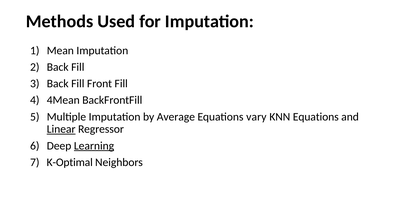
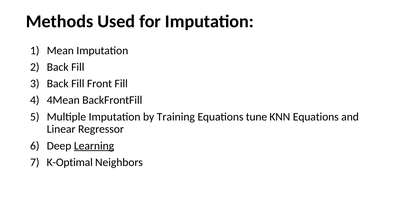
Average: Average -> Training (176, 117)
vary: vary -> tune (256, 117)
Linear underline: present -> none (61, 129)
